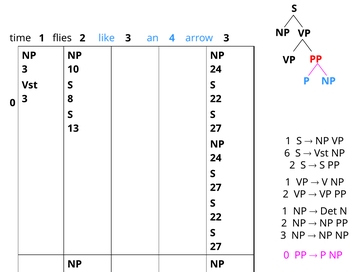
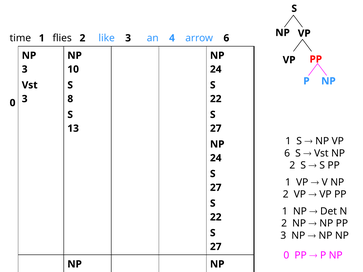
arrow 3: 3 -> 6 (226, 38)
